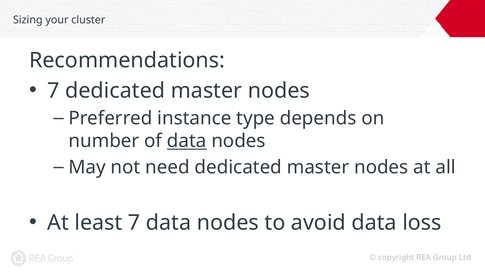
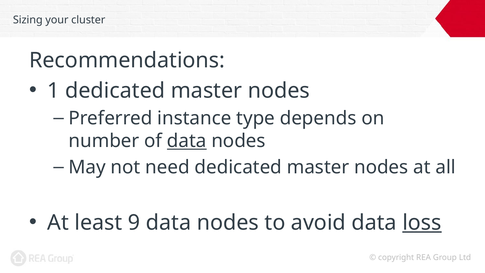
7: 7 -> 1 (53, 91)
least 7: 7 -> 9 (134, 222)
loss underline: none -> present (422, 222)
